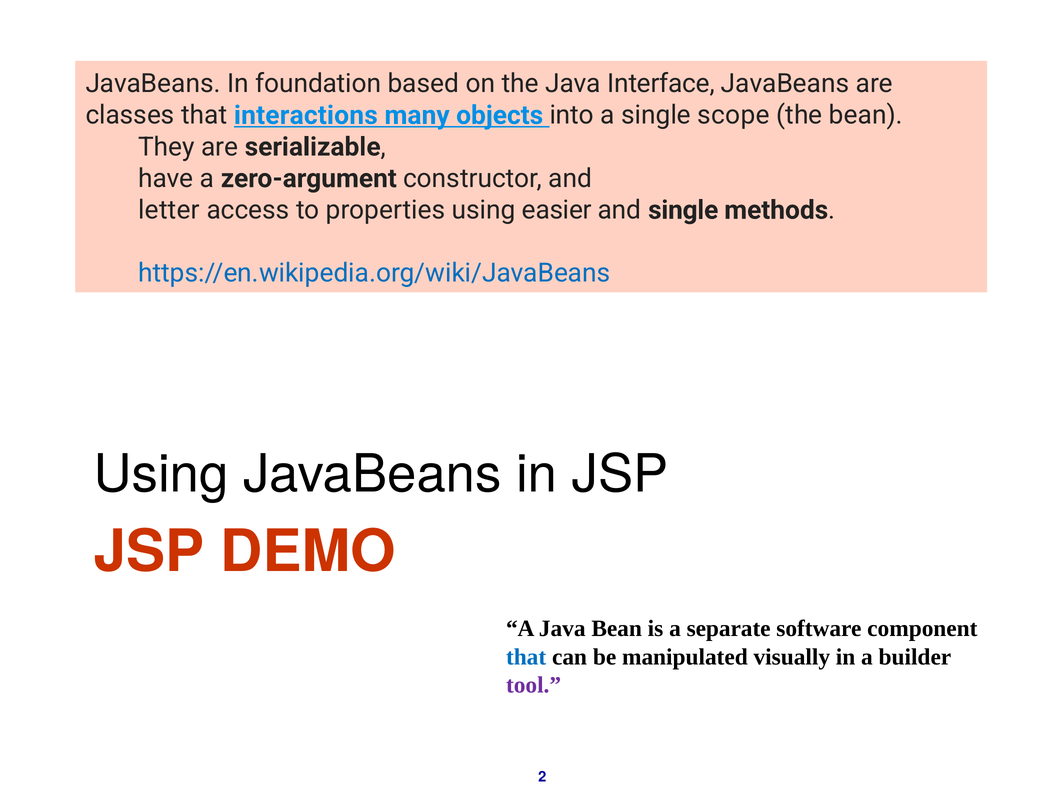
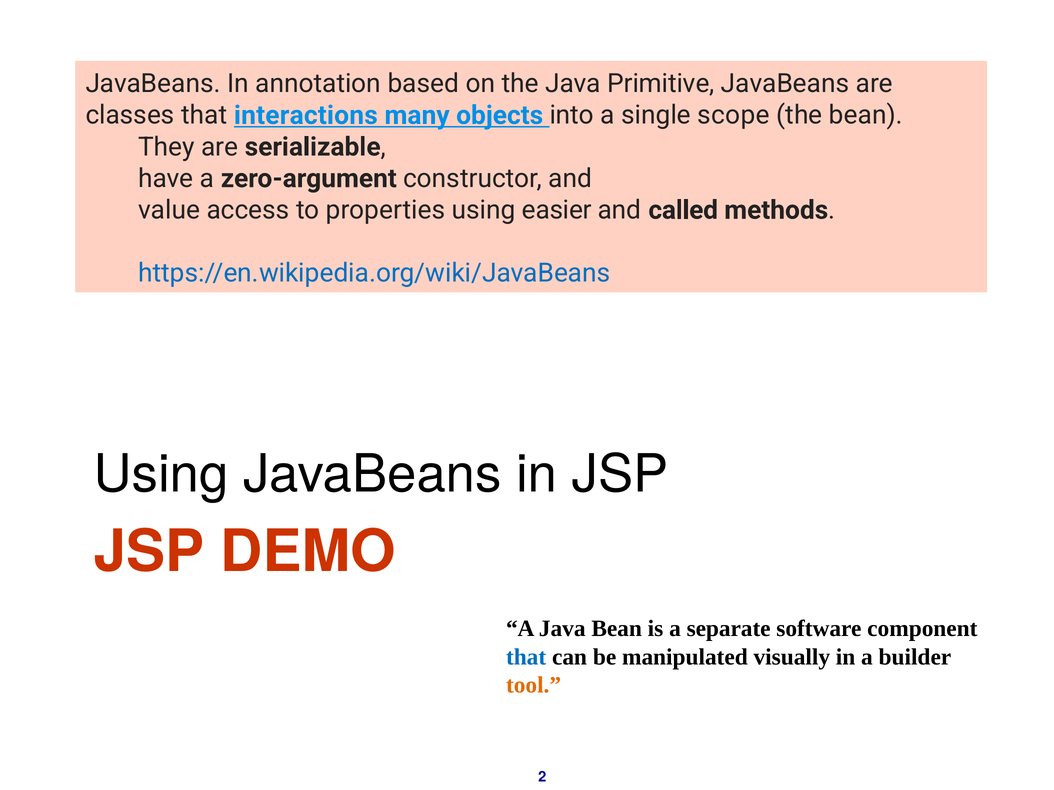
foundation: foundation -> annotation (318, 84)
Interface: Interface -> Primitive (661, 84)
letter: letter -> value (169, 210)
and single: single -> called (683, 210)
tool colour: purple -> orange (534, 685)
